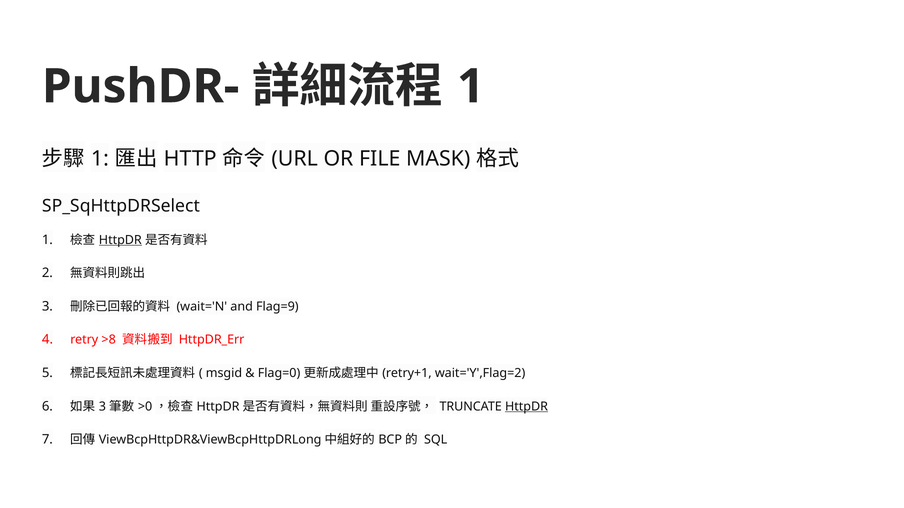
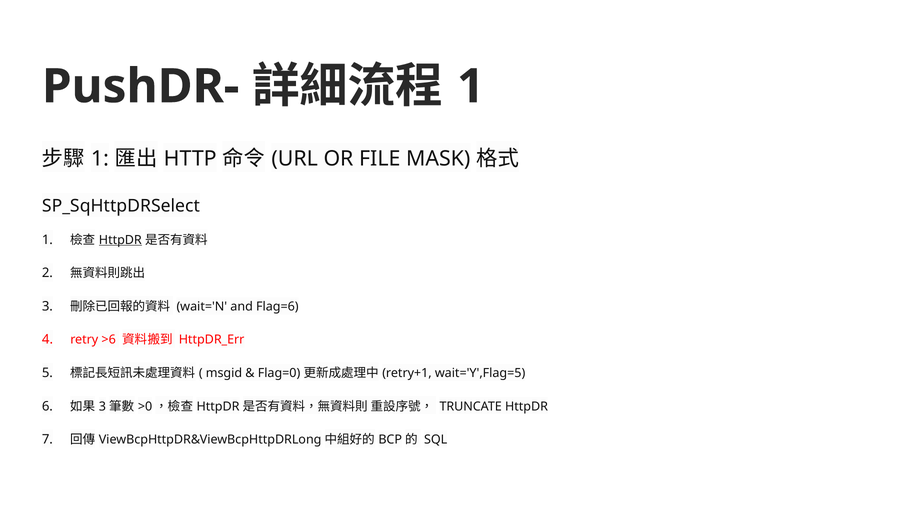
Flag=9: Flag=9 -> Flag=6 (277, 307)
>8: >8 -> >6 (109, 340)
wait='Y',Flag=2: wait='Y',Flag=2 -> wait='Y',Flag=5 (480, 373)
HttpDR underline: present -> none (527, 407)
